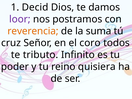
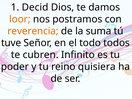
loor colour: purple -> orange (20, 19)
cruz: cruz -> tuve (11, 43)
coro: coro -> todo (90, 43)
tributo: tributo -> cubren (41, 55)
